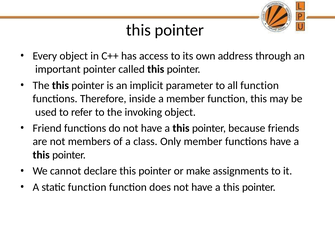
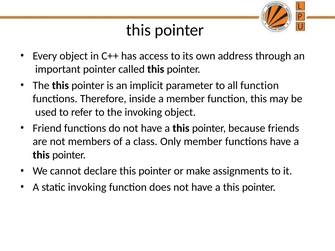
static function: function -> invoking (87, 187)
